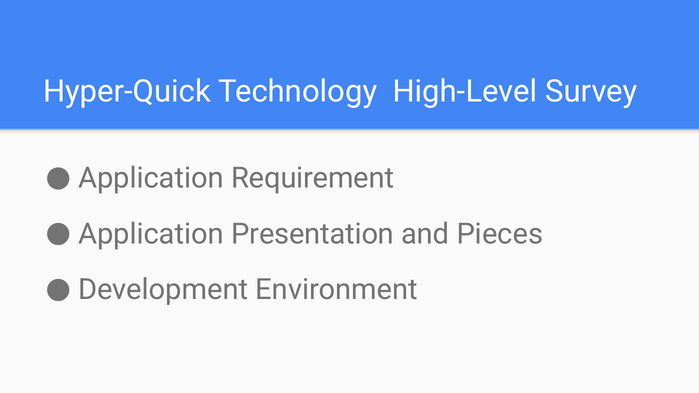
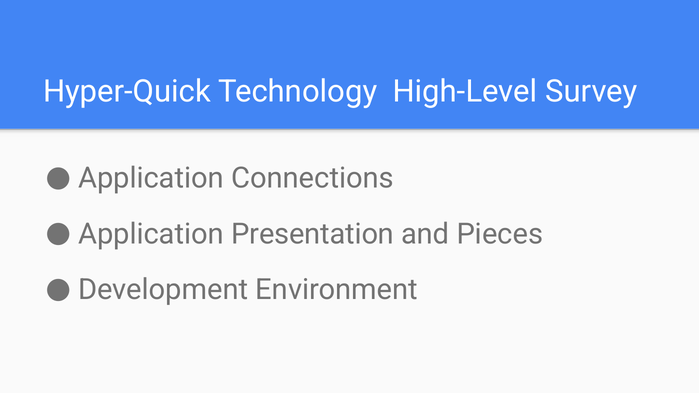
Requirement: Requirement -> Connections (313, 178)
